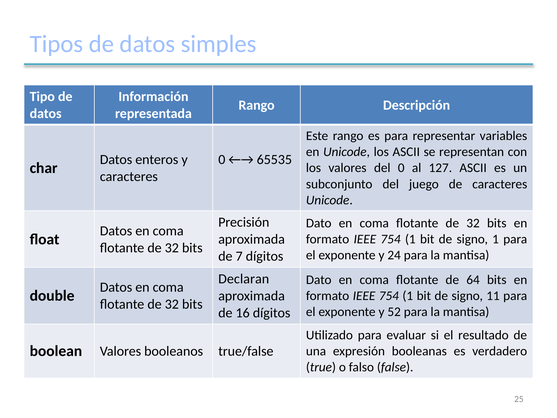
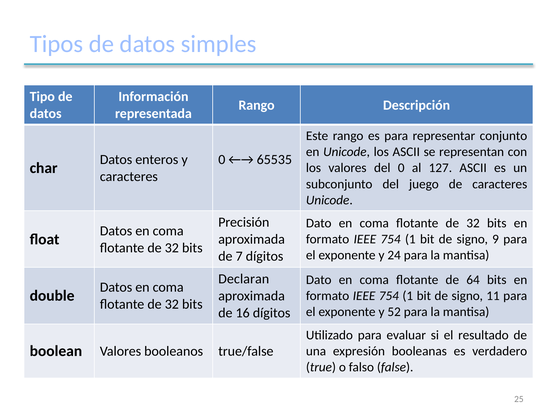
variables: variables -> conjunto (503, 136)
signo 1: 1 -> 9 (496, 239)
